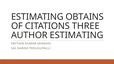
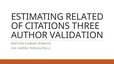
OBTAINS: OBTAINS -> RELATED (85, 17)
AUTHOR ESTIMATING: ESTIMATING -> VALIDATION (77, 35)
